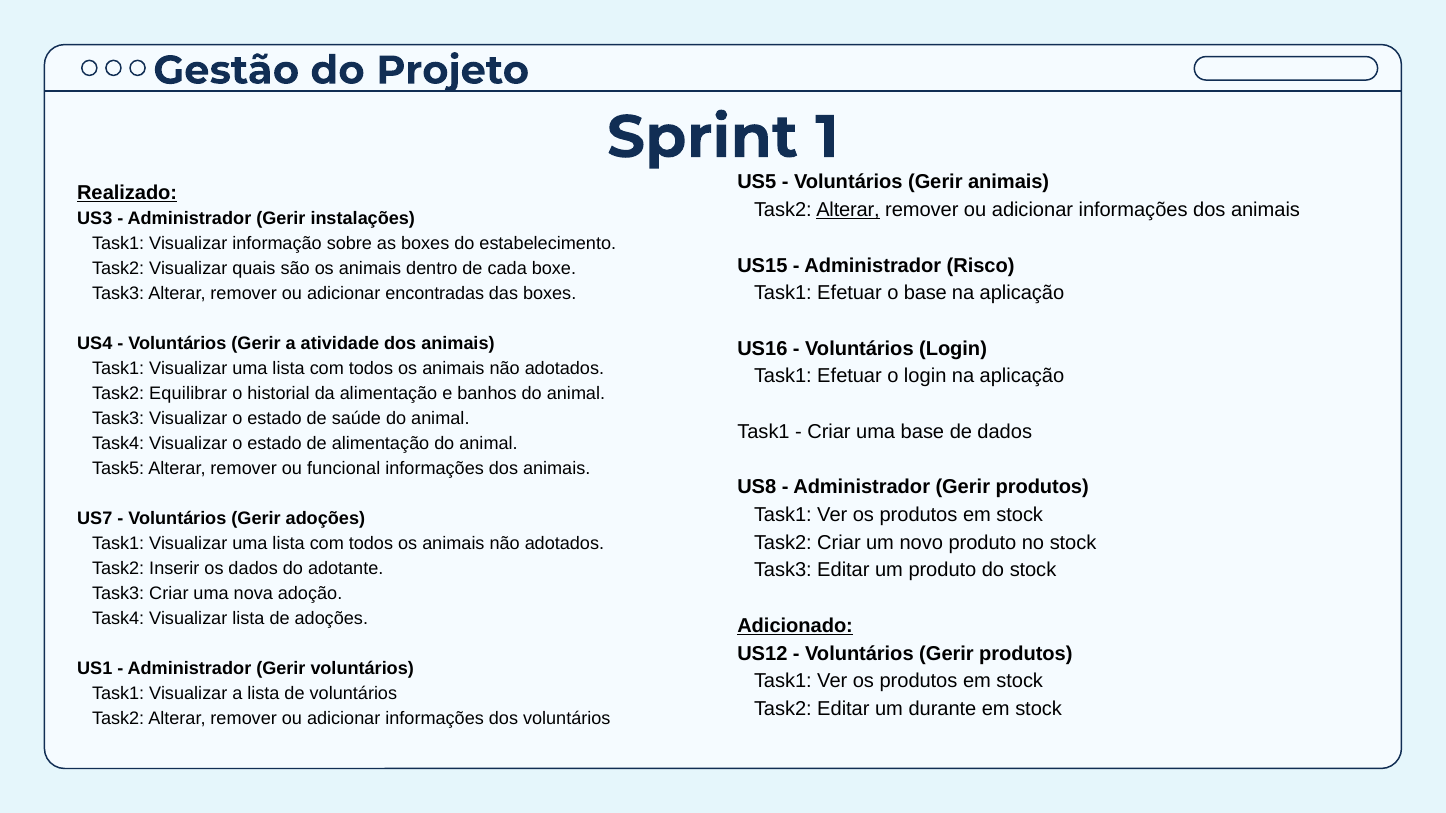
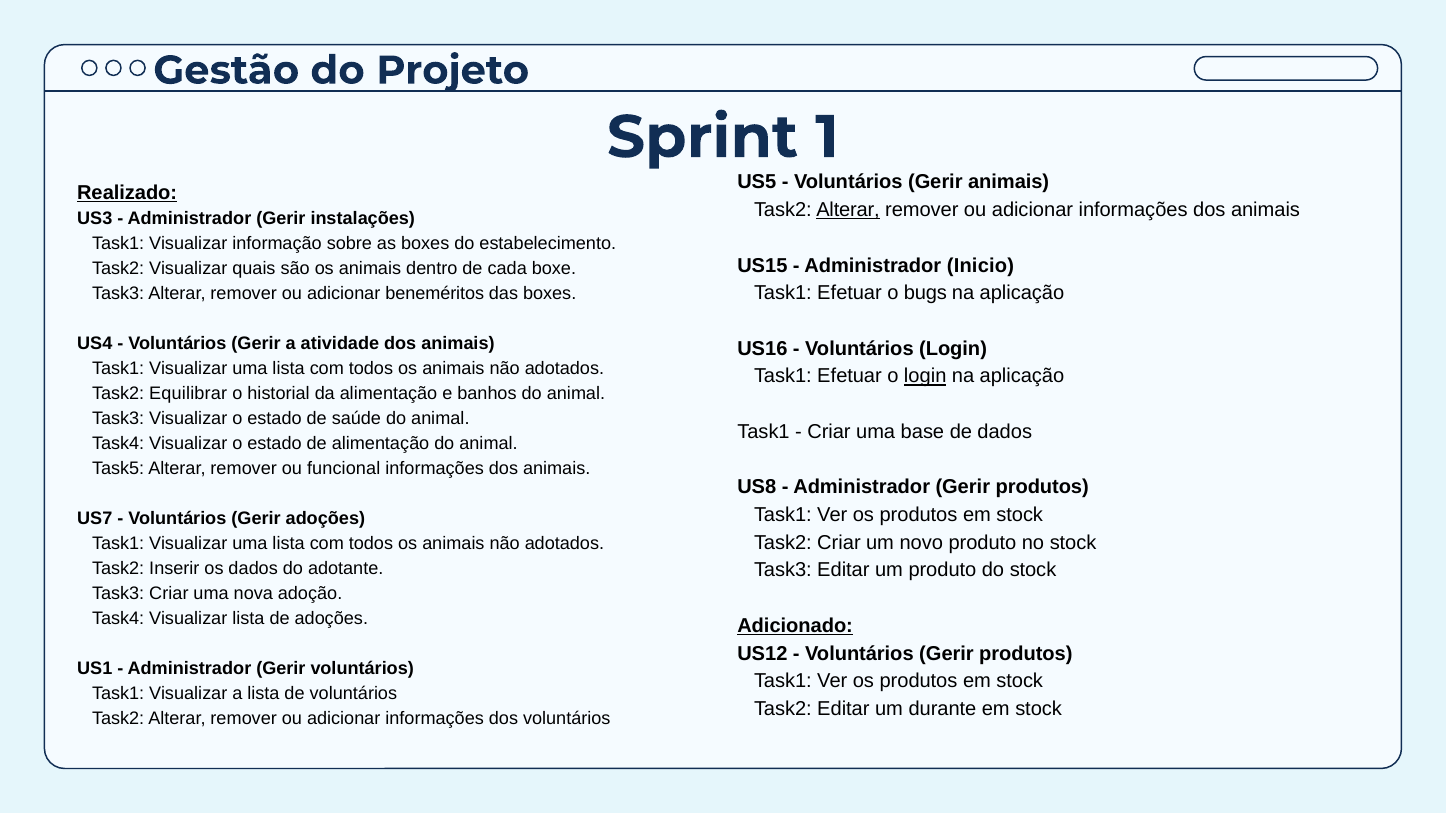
Risco: Risco -> Inicio (980, 266)
o base: base -> bugs (925, 293)
encontradas: encontradas -> beneméritos (435, 294)
login underline: none -> present (925, 377)
